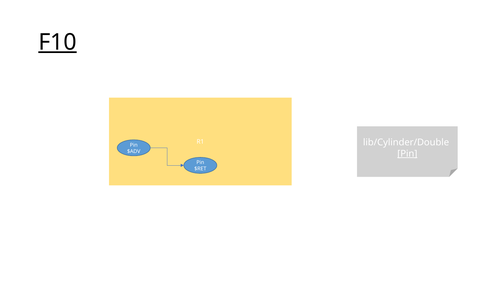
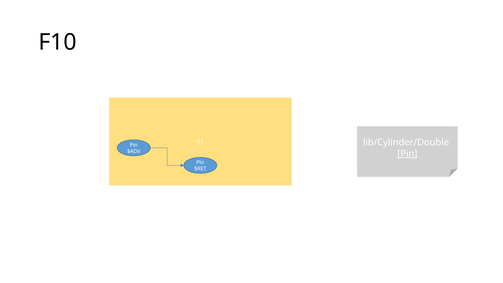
F10 underline: present -> none (58, 42)
